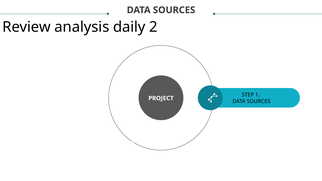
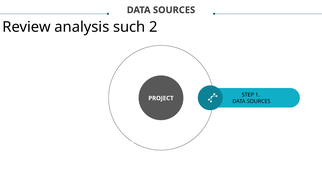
daily: daily -> such (129, 27)
